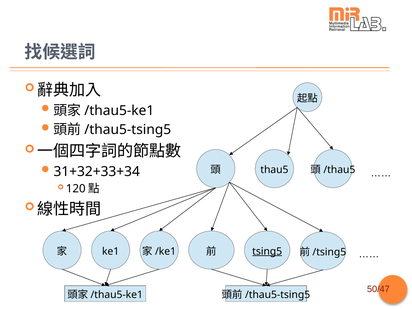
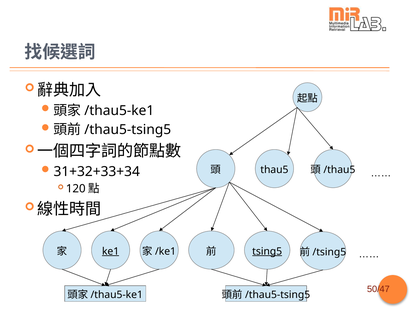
ke1 underline: none -> present (111, 251)
